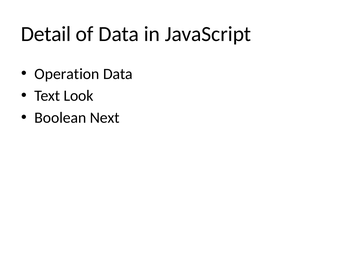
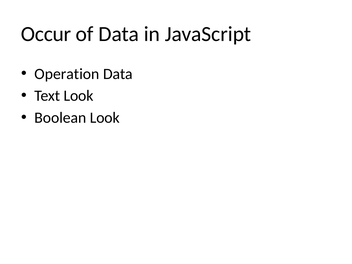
Detail: Detail -> Occur (46, 34)
Boolean Next: Next -> Look (105, 118)
